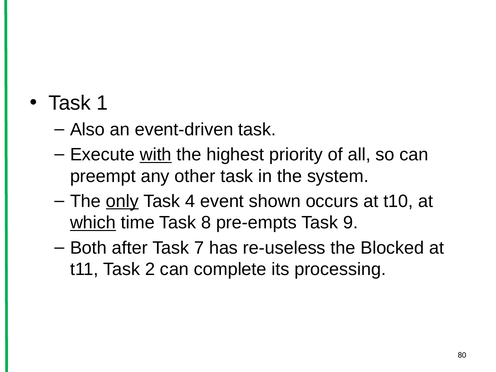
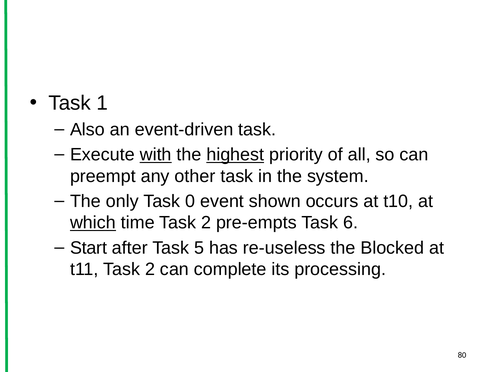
highest underline: none -> present (235, 155)
only underline: present -> none (122, 201)
4: 4 -> 0 (190, 201)
time Task 8: 8 -> 2 (206, 223)
9: 9 -> 6 (351, 223)
Both: Both -> Start (89, 248)
7: 7 -> 5 (199, 248)
